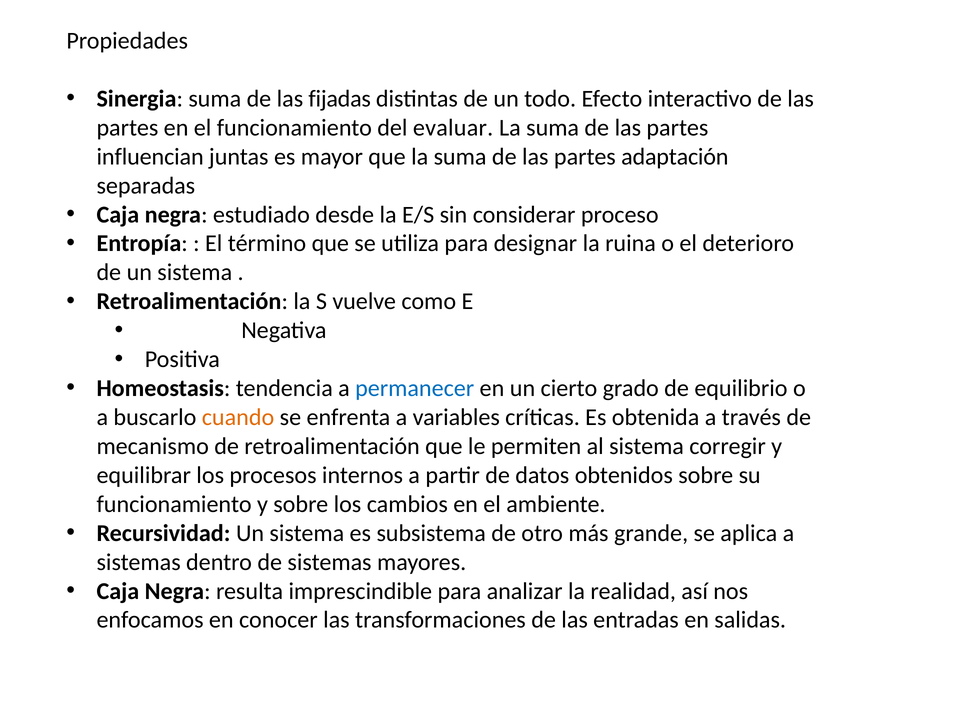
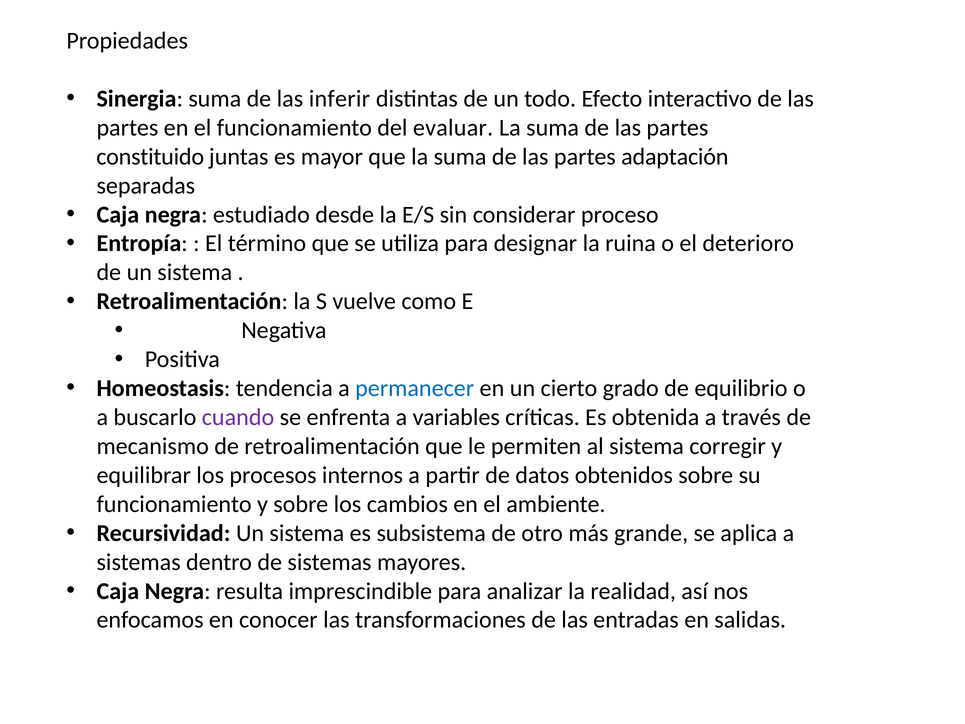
fijadas: fijadas -> inferir (339, 99)
influencian: influencian -> constituido (150, 157)
cuando colour: orange -> purple (238, 417)
